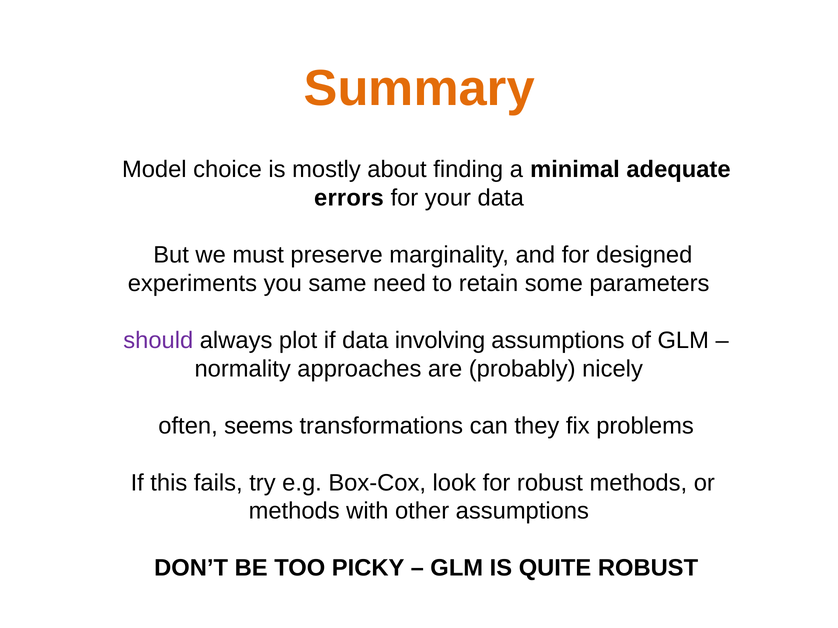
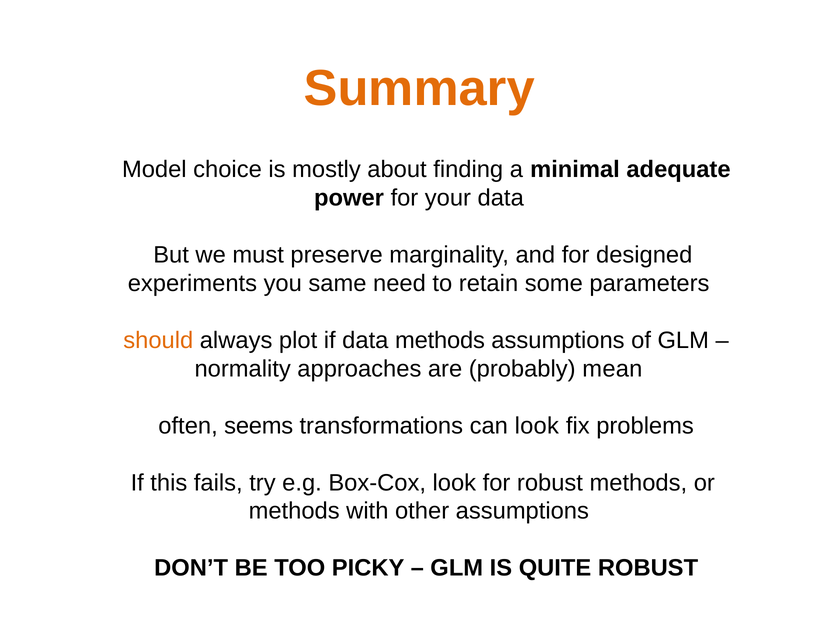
errors: errors -> power (349, 198)
should colour: purple -> orange (158, 341)
data involving: involving -> methods (440, 341)
nicely: nicely -> mean (612, 369)
can they: they -> look (537, 426)
